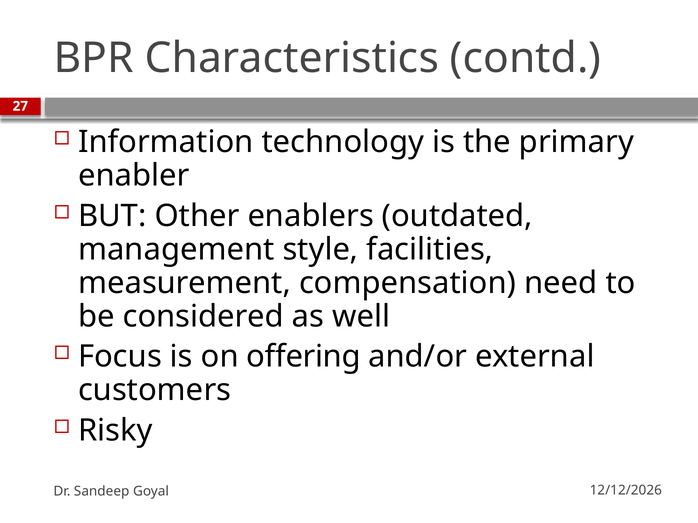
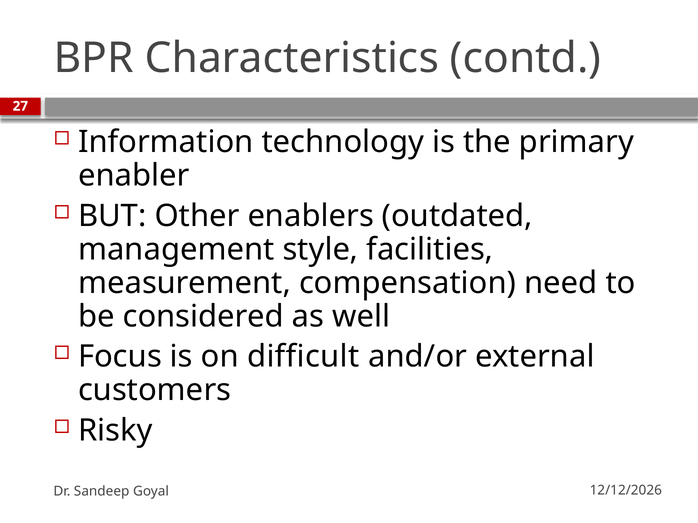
offering: offering -> difficult (303, 357)
